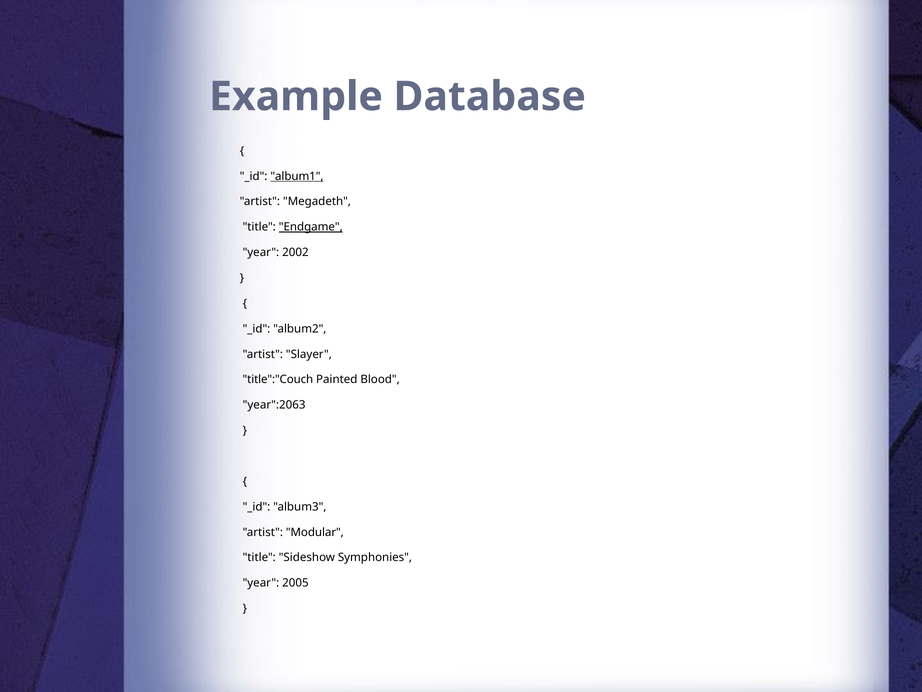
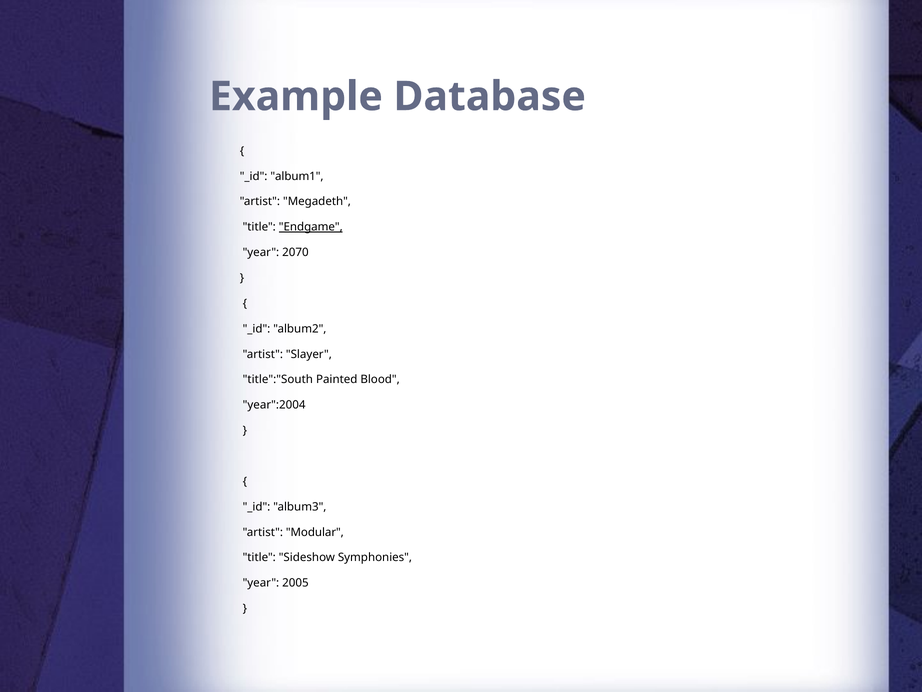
album1 underline: present -> none (297, 176)
2002: 2002 -> 2070 (295, 252)
title":"Couch: title":"Couch -> title":"South (278, 379)
year":2063: year":2063 -> year":2004 (274, 405)
